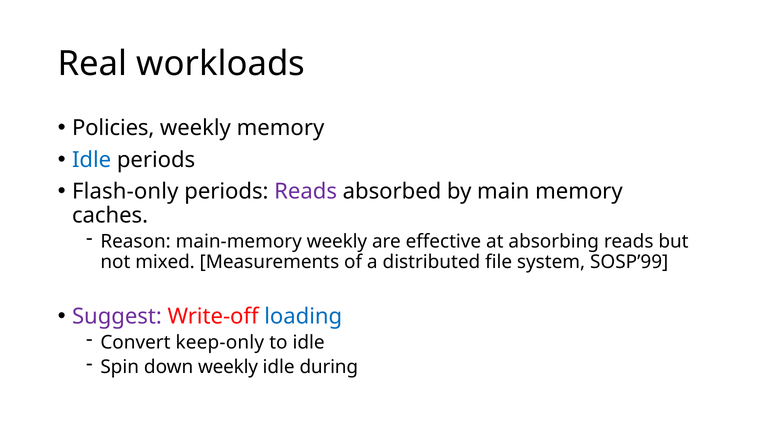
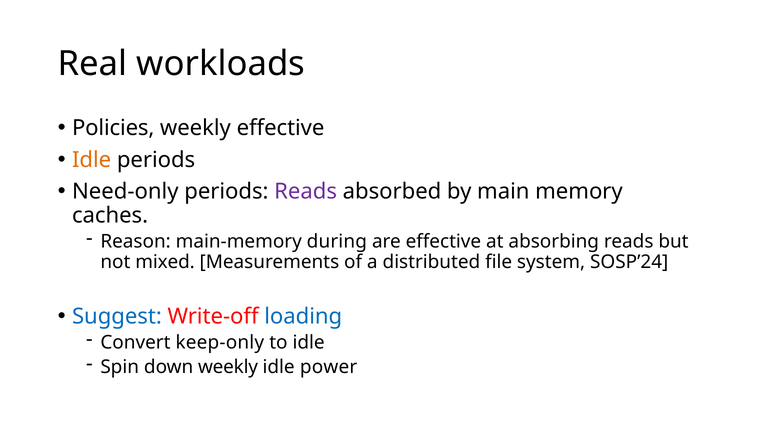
weekly memory: memory -> effective (280, 128)
Idle colour: blue -> orange (92, 160)
Flash-only: Flash-only -> Need-only (125, 192)
main-memory weekly: weekly -> during (337, 242)
SOSP’99: SOSP’99 -> SOSP’24 (629, 262)
Suggest colour: purple -> blue (117, 317)
during: during -> power (329, 367)
